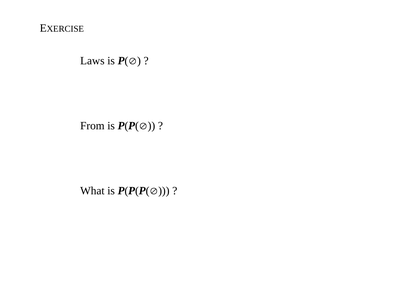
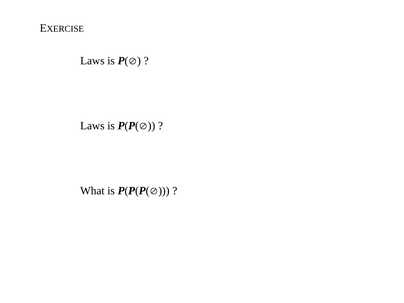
From: From -> Laws (92, 126)
